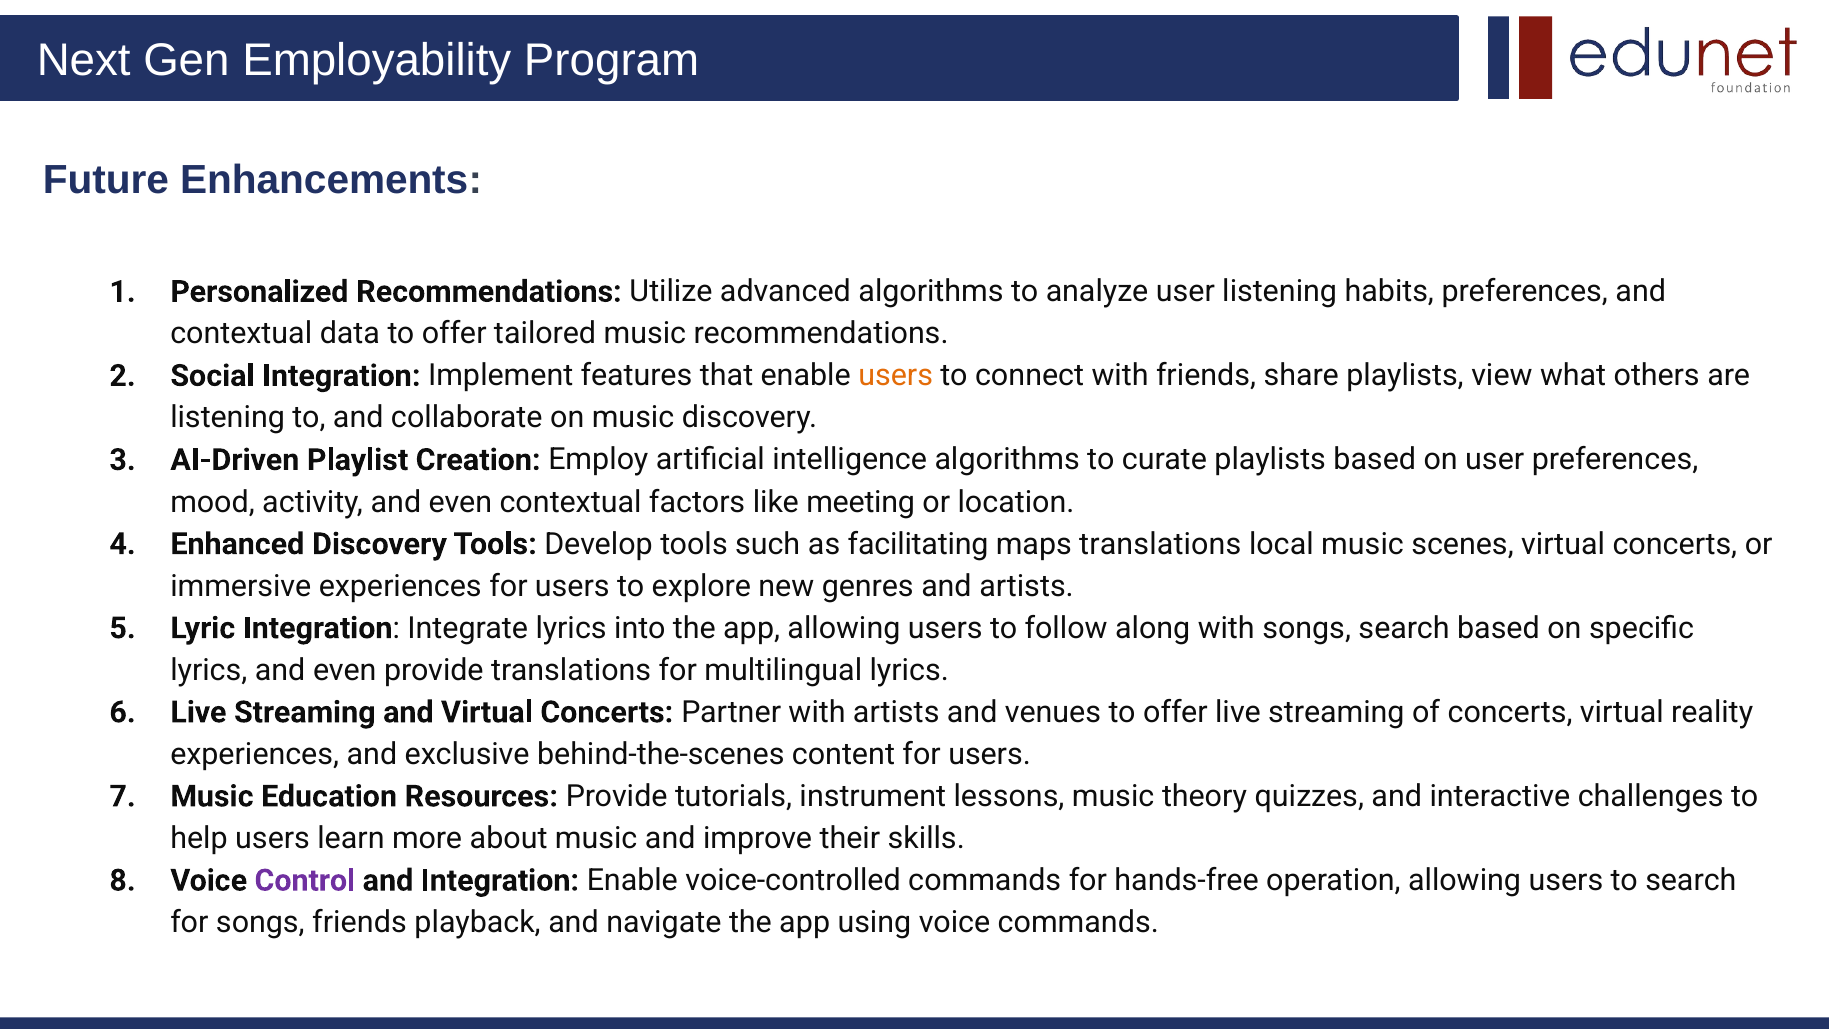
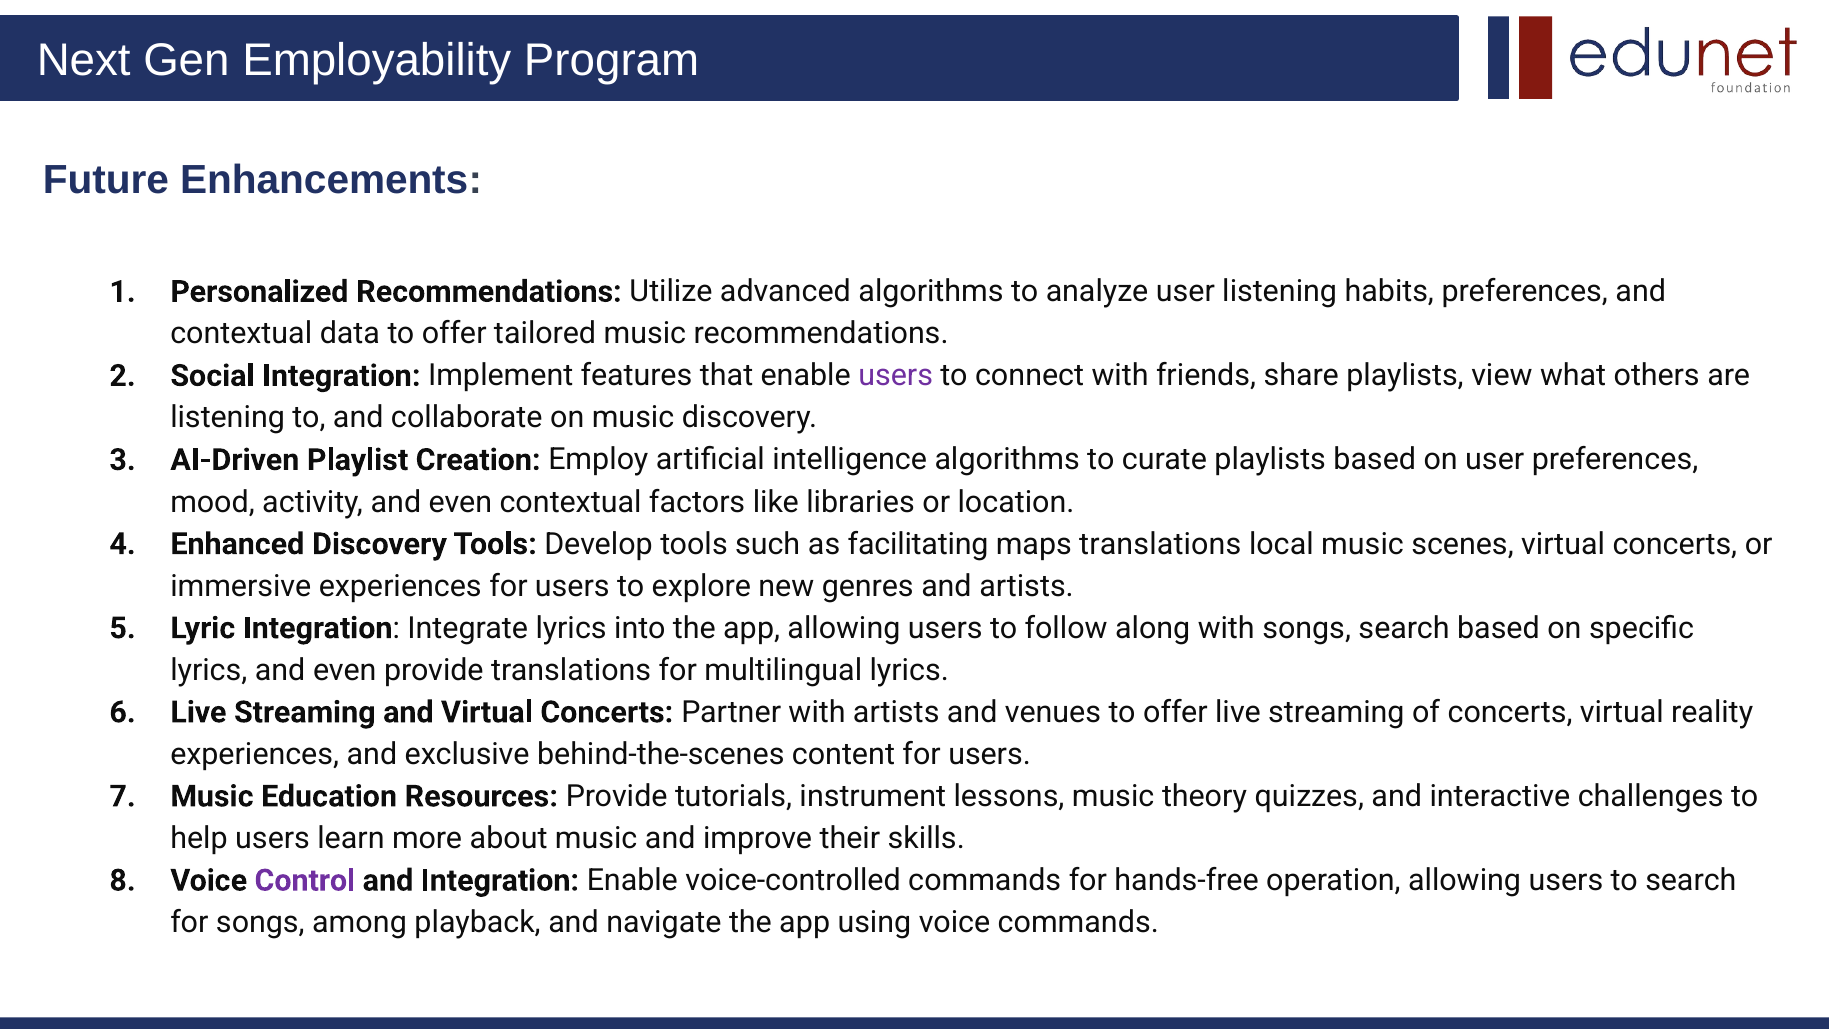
users colour: orange -> purple (896, 376)
meeting: meeting -> libraries (861, 502)
songs friends: friends -> among (359, 922)
